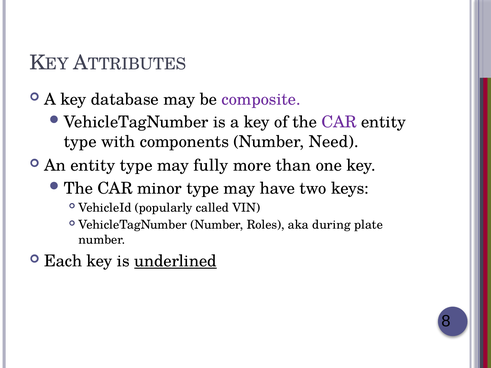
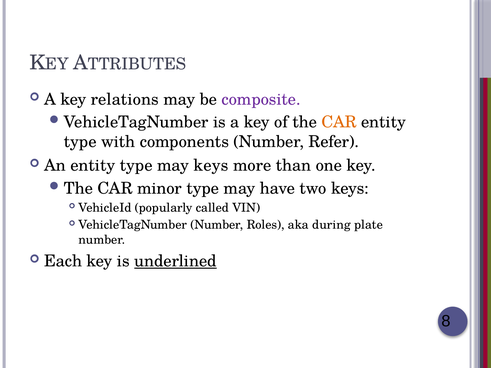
database: database -> relations (125, 99)
CAR colour: purple -> orange (339, 122)
Need: Need -> Refer (334, 142)
may fully: fully -> keys (211, 166)
